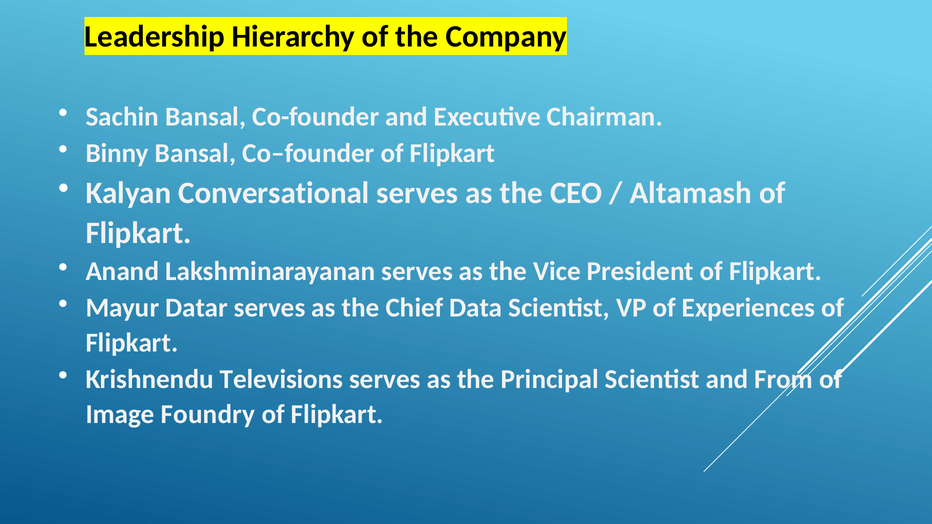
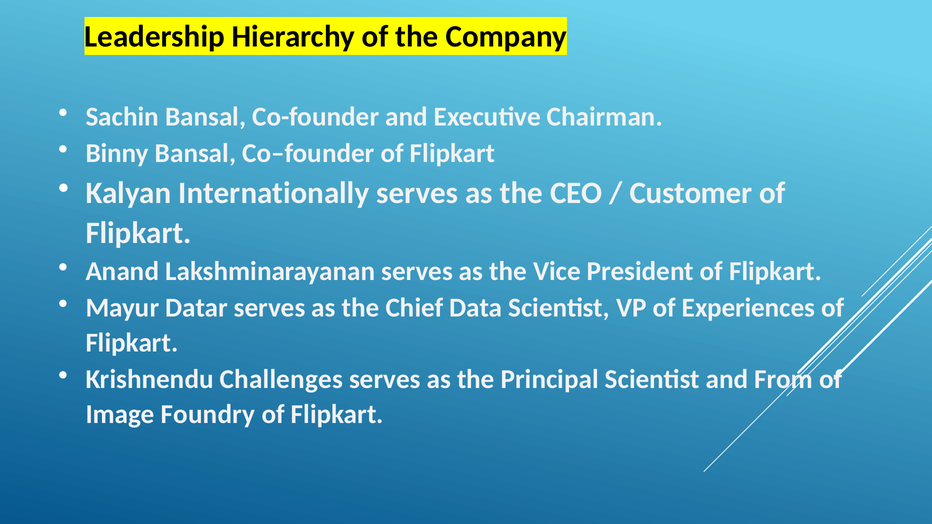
Conversational: Conversational -> Internationally (274, 193)
Altamash: Altamash -> Customer (691, 193)
Televisions: Televisions -> Challenges (281, 379)
